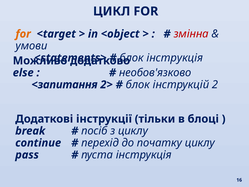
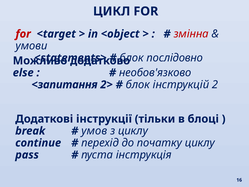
for colour: orange -> red (23, 34)
блок інструкція: інструкція -> послідовно (175, 58)
посіб: посіб -> умов (94, 131)
